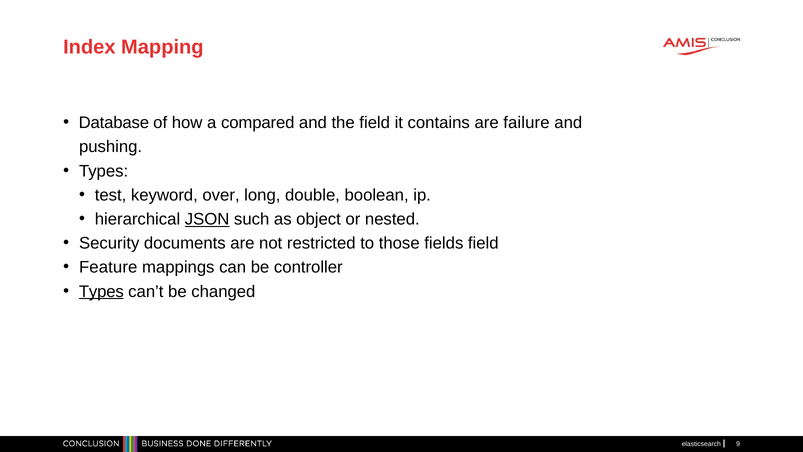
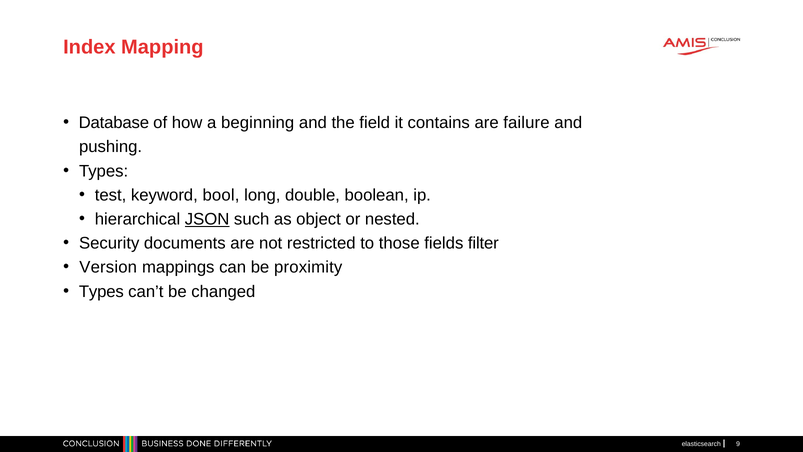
compared: compared -> beginning (258, 123)
over: over -> bool (221, 195)
fields field: field -> filter (483, 243)
Feature: Feature -> Version (108, 267)
controller: controller -> proximity (308, 267)
Types underline: present -> none (101, 291)
